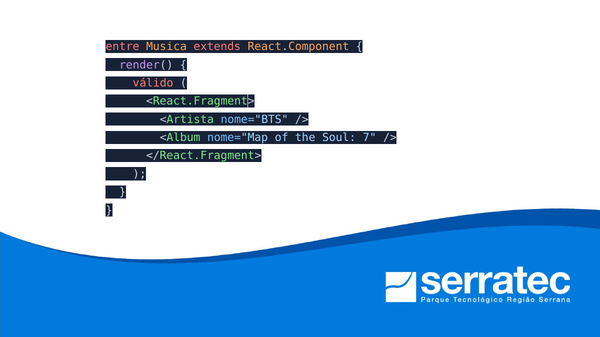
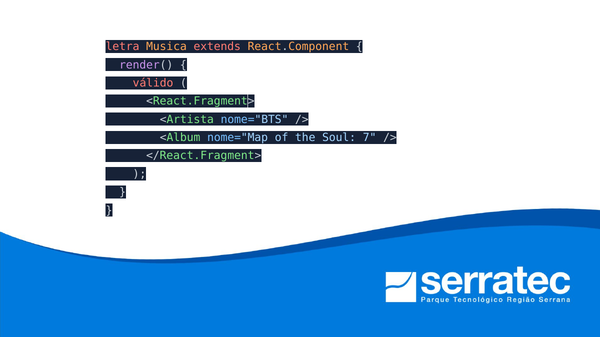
entre: entre -> letra (123, 47)
